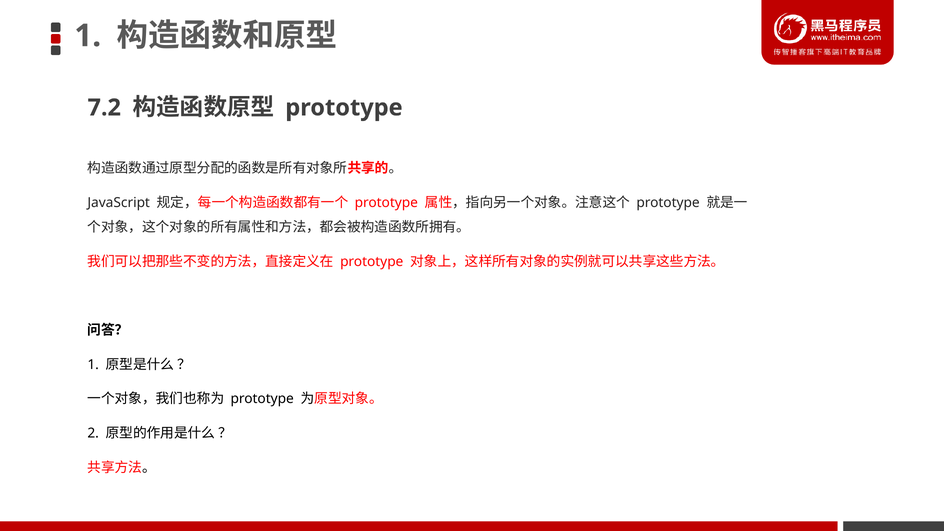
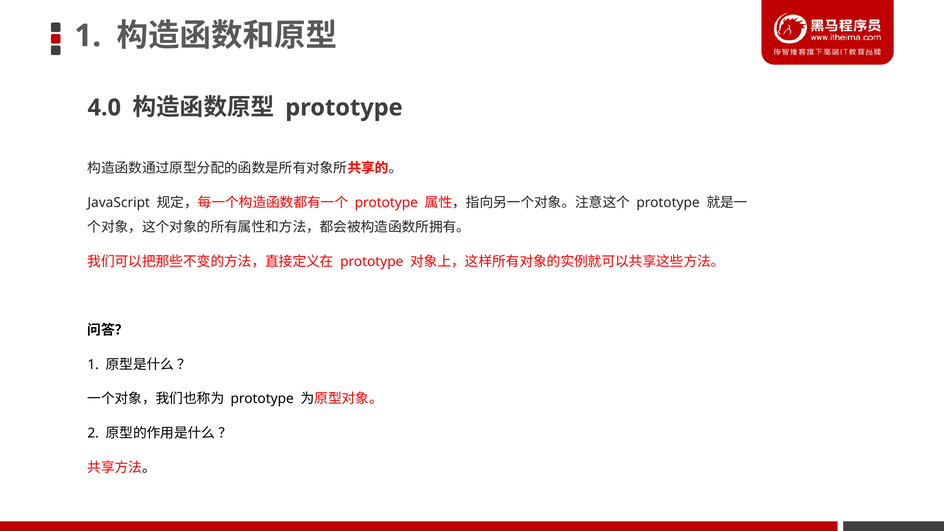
7.2: 7.2 -> 4.0 (104, 108)
